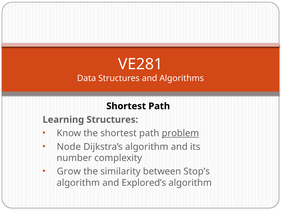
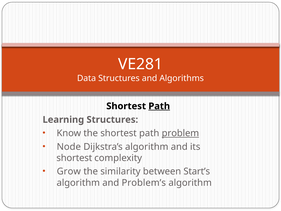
Path underline: none -> present (159, 106)
number: number -> shortest (74, 158)
Stop’s: Stop’s -> Start’s (197, 171)
Explored’s: Explored’s -> Problem’s (144, 183)
